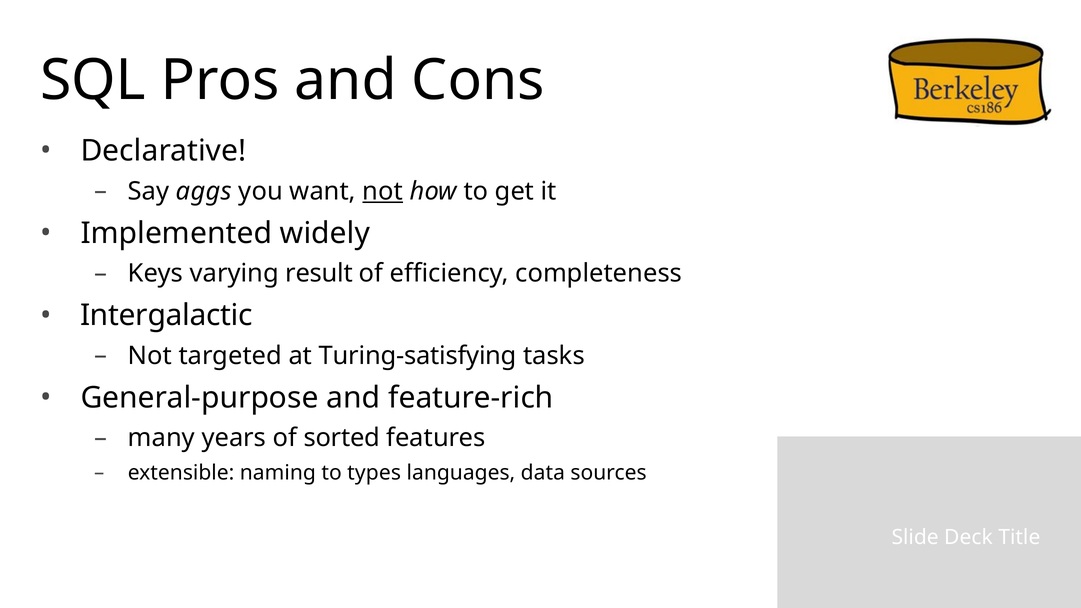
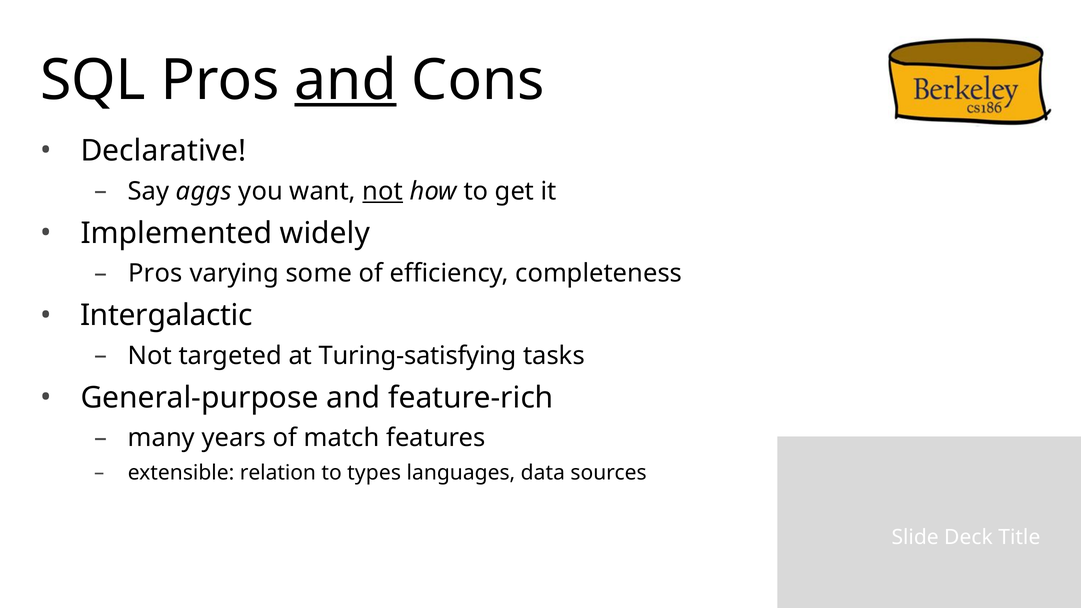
and underline: none -> present (345, 80)
Keys: Keys -> Pros (155, 273)
result: result -> some (319, 273)
sorted: sorted -> match (342, 438)
naming: naming -> relation (278, 473)
